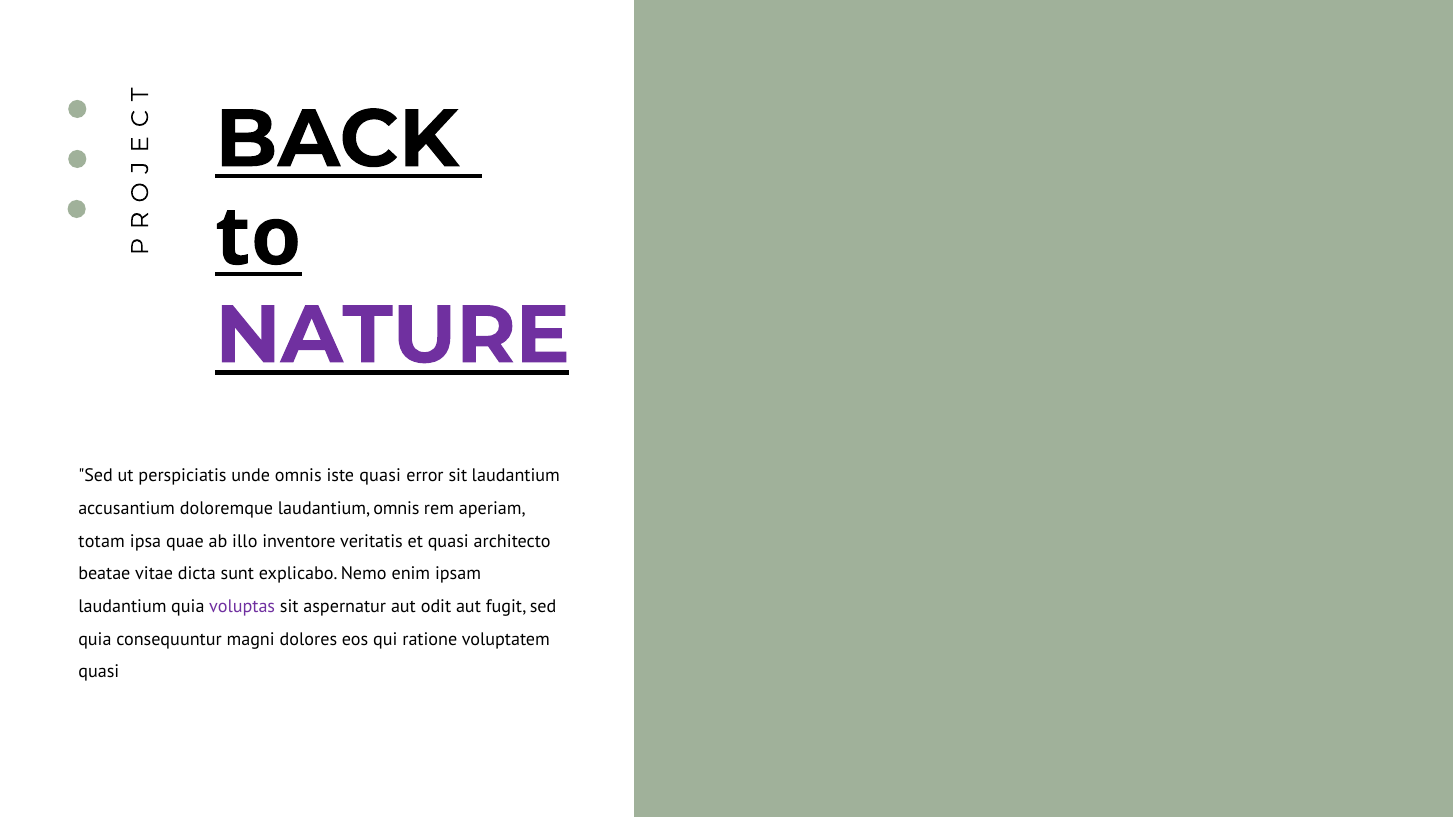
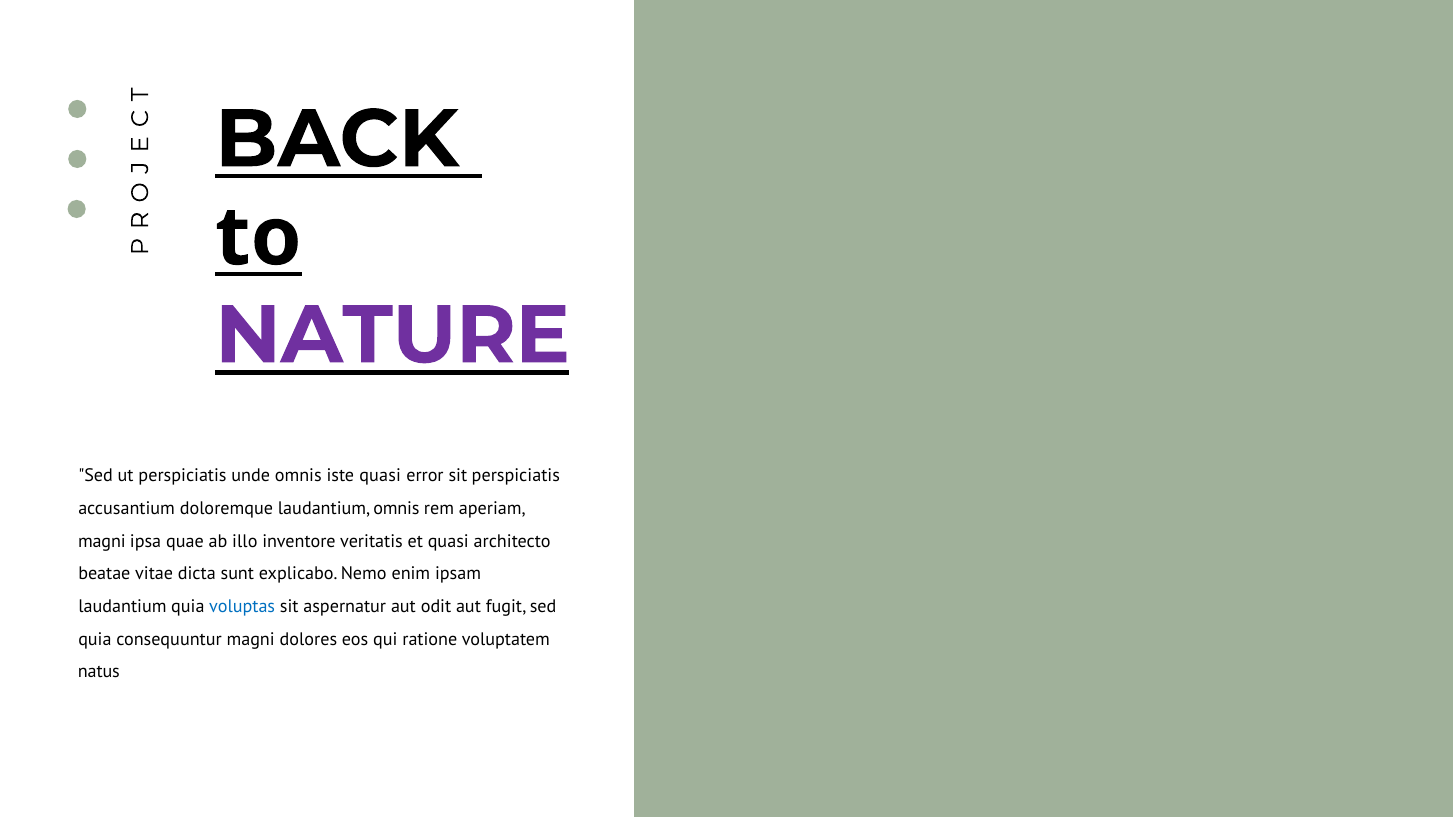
sit laudantium: laudantium -> perspiciatis (516, 476)
totam: totam -> magni (102, 541)
voluptas colour: purple -> blue (242, 607)
quasi: quasi -> natus (99, 672)
